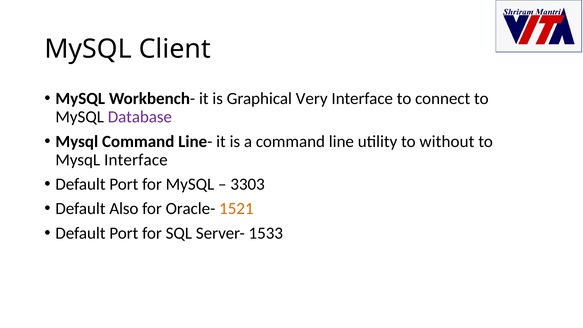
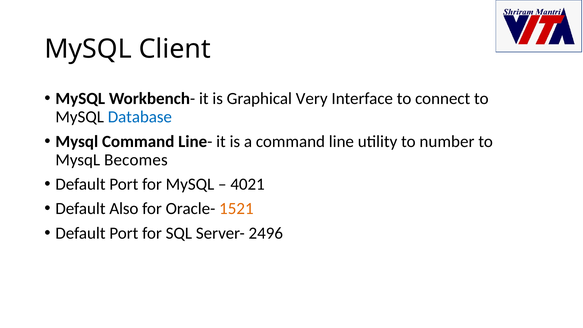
Database colour: purple -> blue (140, 117)
without: without -> number (447, 141)
MysqL Interface: Interface -> Becomes (136, 160)
3303: 3303 -> 4021 (248, 184)
1533: 1533 -> 2496 (266, 233)
